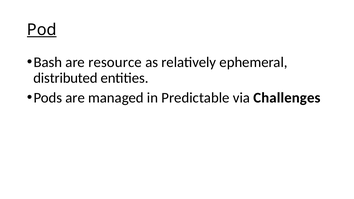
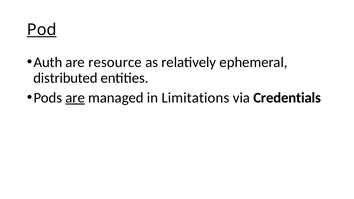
Bash: Bash -> Auth (48, 62)
are underline: none -> present (75, 98)
Predictable: Predictable -> Limitations (195, 98)
Challenges: Challenges -> Credentials (287, 98)
